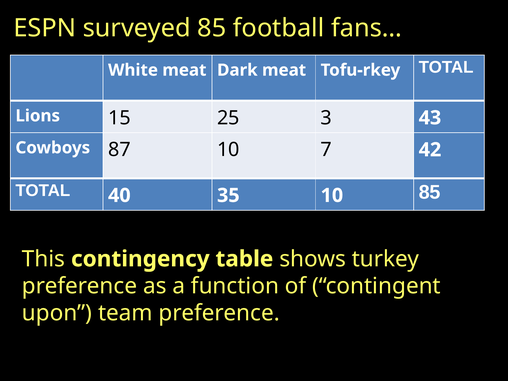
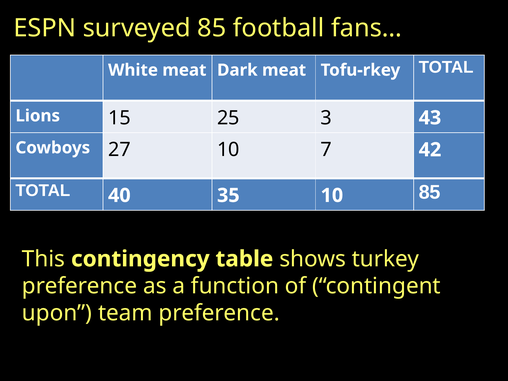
87: 87 -> 27 (119, 150)
